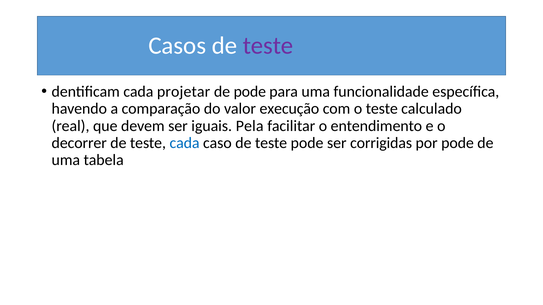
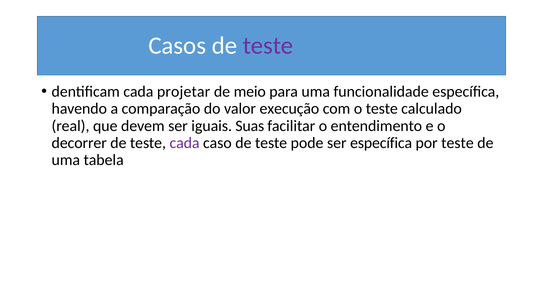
de pode: pode -> meio (250, 92)
Pela: Pela -> Suas (250, 126)
cada colour: blue -> purple (185, 143)
ser corrigidas: corrigidas -> específica (381, 143)
por pode: pode -> teste (457, 143)
